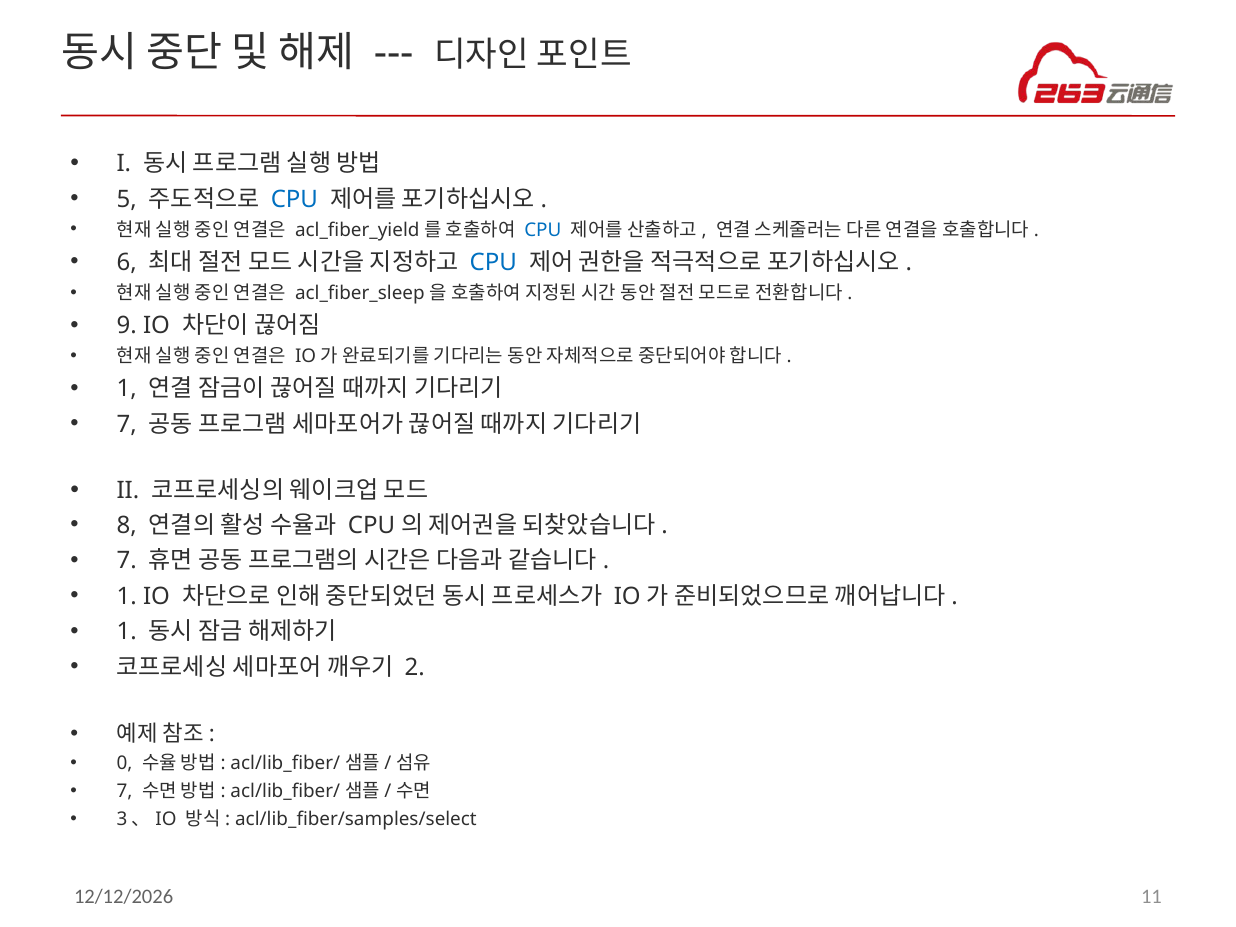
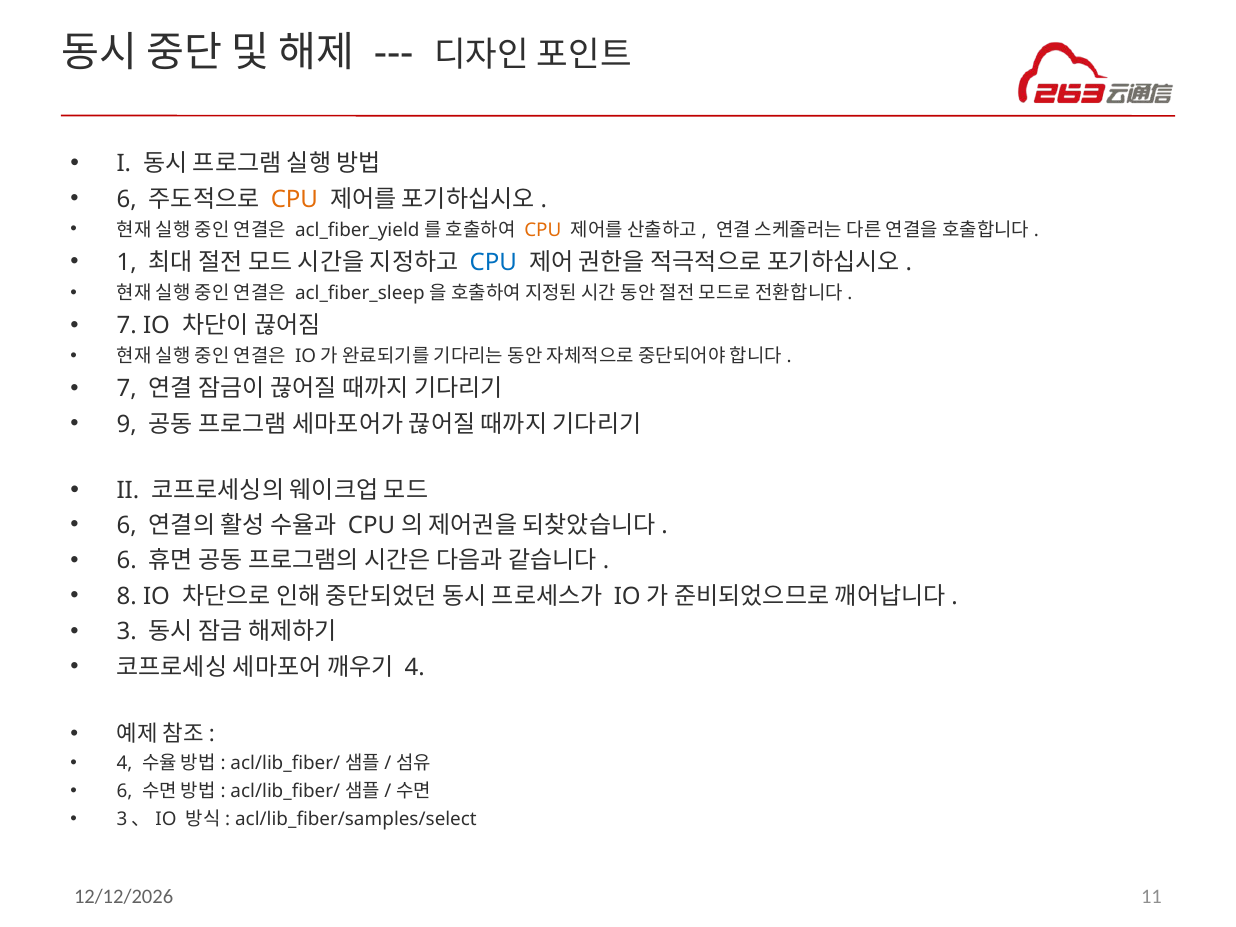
5: 5 -> 6 (127, 199)
CPU colour: blue -> orange (294, 199)
CPU colour: blue -> orange (543, 230)
6: 6 -> 1 (127, 262)
9: 9 -> 7 (127, 326)
1: 1 -> 7 (127, 389)
7: 7 -> 9 (127, 424)
8: 8 -> 6 (127, 526)
7: 7 -> 6 (127, 561)
1: 1 -> 8 (127, 596)
1: 1 -> 3 (127, 632)
2: 2 -> 4 (415, 667)
0: 0 -> 4 (125, 764)
7: 7 -> 6 (125, 791)
